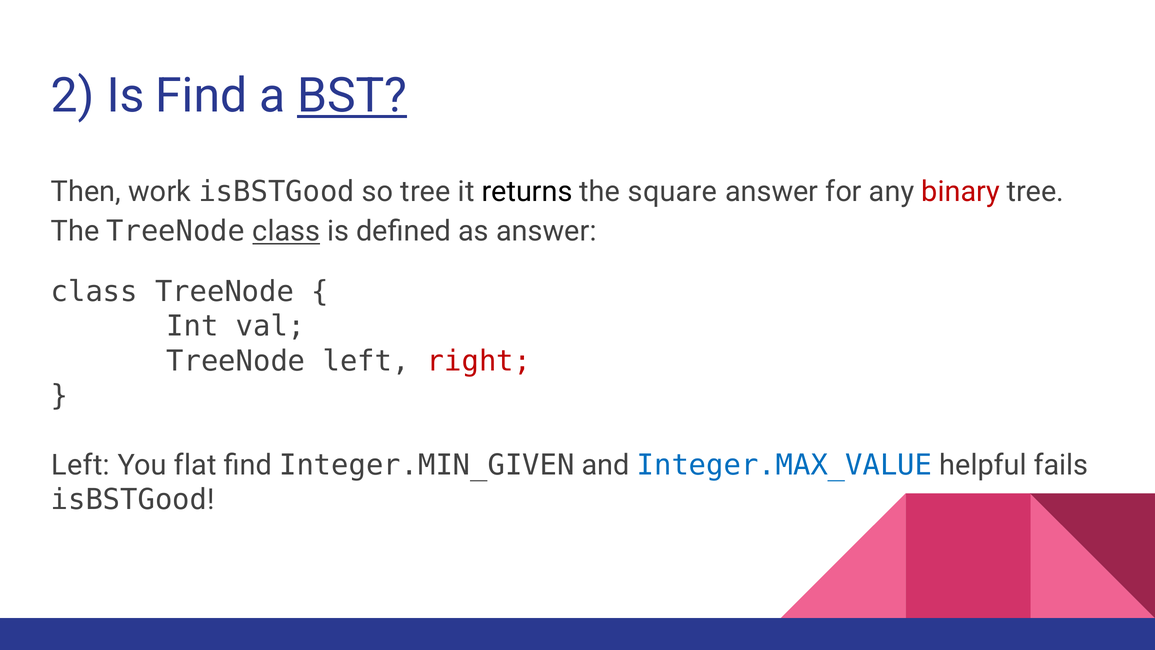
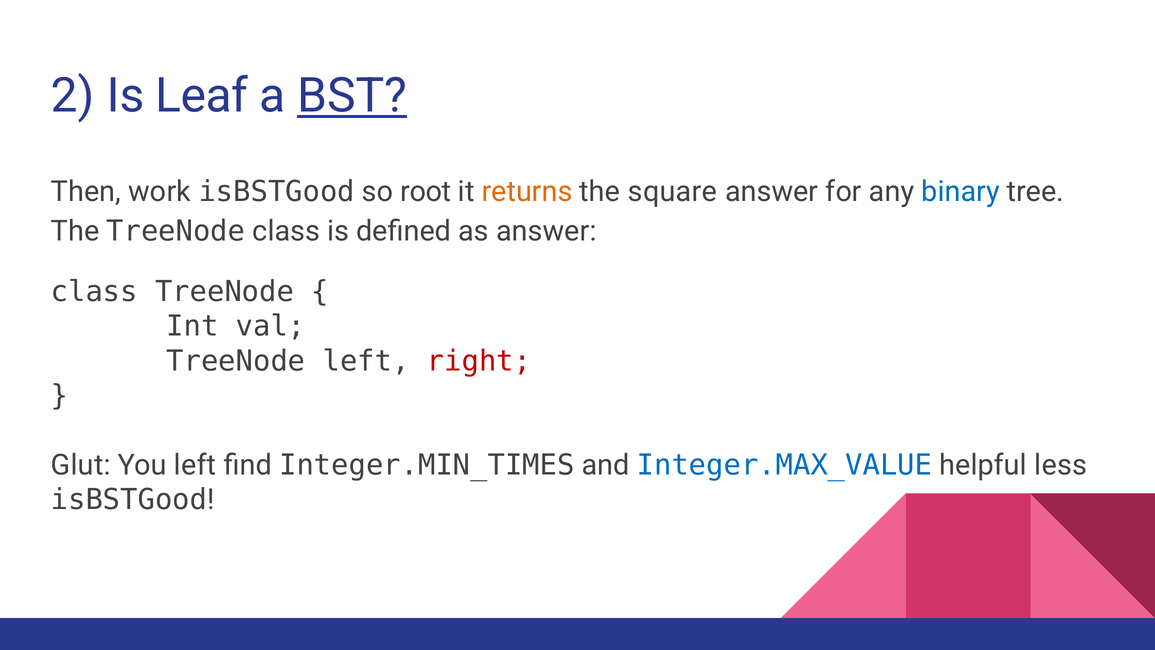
Is Find: Find -> Leaf (202, 96)
so tree: tree -> root (426, 191)
returns colour: black -> orange (527, 191)
binary colour: red -> blue (961, 191)
class underline: present -> none (286, 231)
Left: Left -> Glut (81, 465)
You flat: flat -> left (195, 465)
Integer.MIN_GIVEN: Integer.MIN_GIVEN -> Integer.MIN_TIMES (427, 465)
fails: fails -> less (1061, 465)
